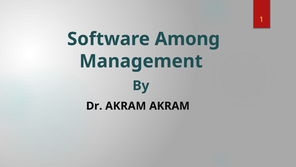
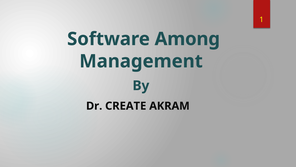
Dr AKRAM: AKRAM -> CREATE (126, 106)
